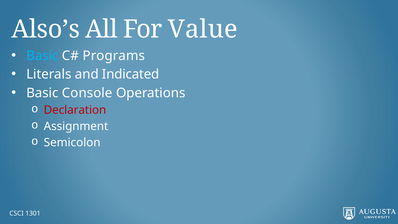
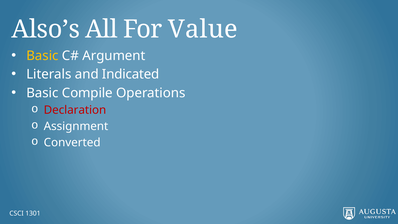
Basic colour: light blue -> yellow (42, 56)
Programs: Programs -> Argument (114, 56)
Console: Console -> Compile (87, 93)
Semicolon: Semicolon -> Converted (72, 142)
